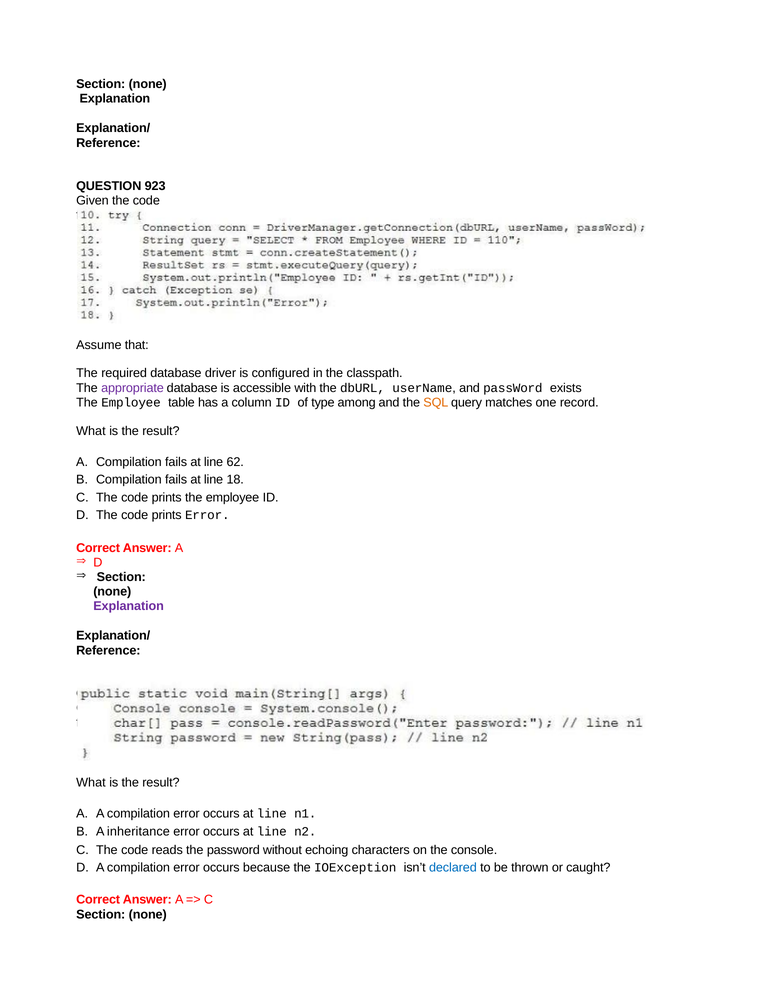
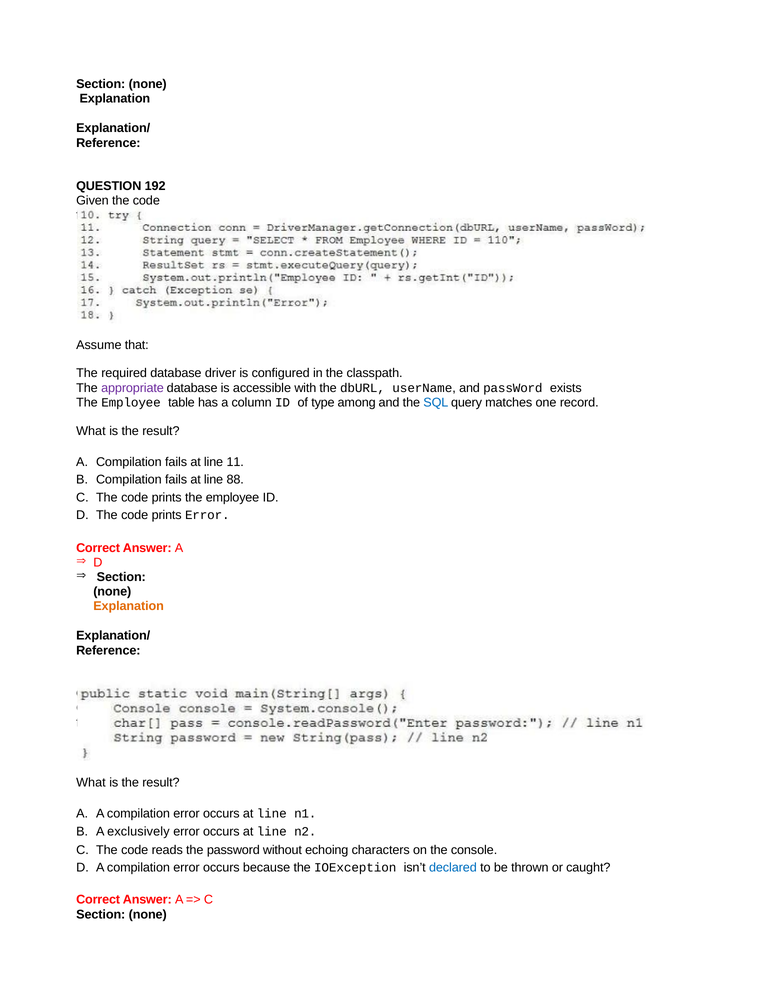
923: 923 -> 192 (155, 186)
SQL colour: orange -> blue (436, 402)
62: 62 -> 11 (235, 462)
18: 18 -> 88 (235, 479)
Explanation colour: purple -> orange (129, 606)
inheritance: inheritance -> exclusively (138, 831)
